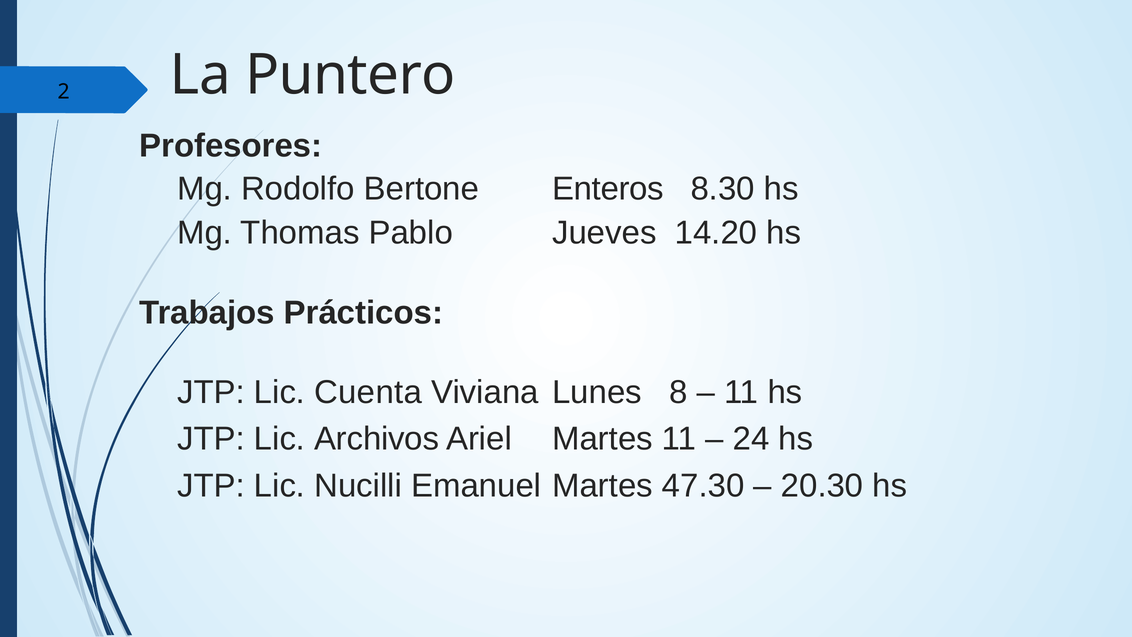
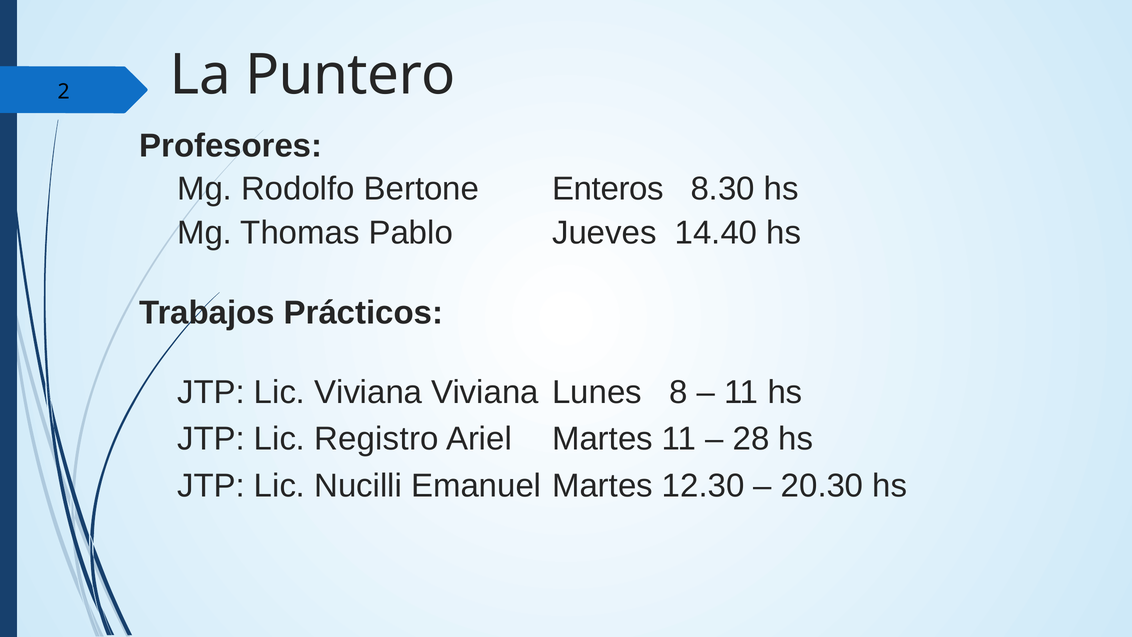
14.20: 14.20 -> 14.40 (716, 233)
Lic Cuenta: Cuenta -> Viviana (368, 392)
Archivos: Archivos -> Registro (376, 439)
24: 24 -> 28 (751, 439)
47.30: 47.30 -> 12.30 (703, 486)
